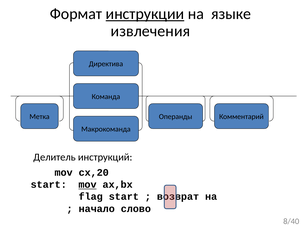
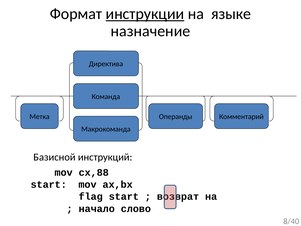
извлечения: извлечения -> назначение (150, 31)
Делитель: Делитель -> Базисной (54, 157)
cx,20: cx,20 -> cx,88 (94, 172)
mov underline: present -> none (88, 184)
